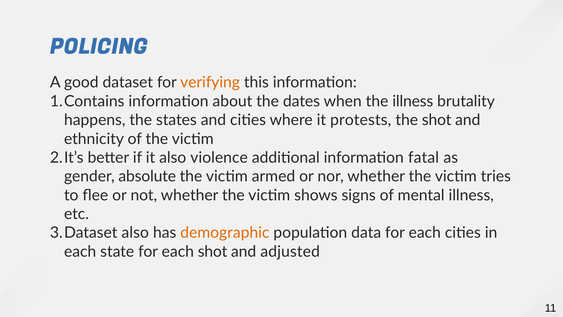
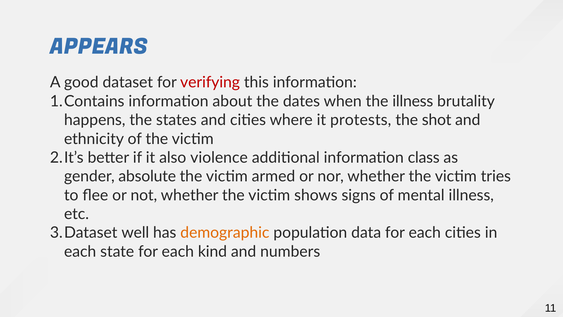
POLICING: POLICING -> APPEARS (99, 47)
verifying colour: orange -> red (210, 82)
fatal: fatal -> class (424, 157)
also: also -> well (135, 233)
each shot: shot -> kind (212, 251)
adjusted: adjusted -> numbers (290, 251)
